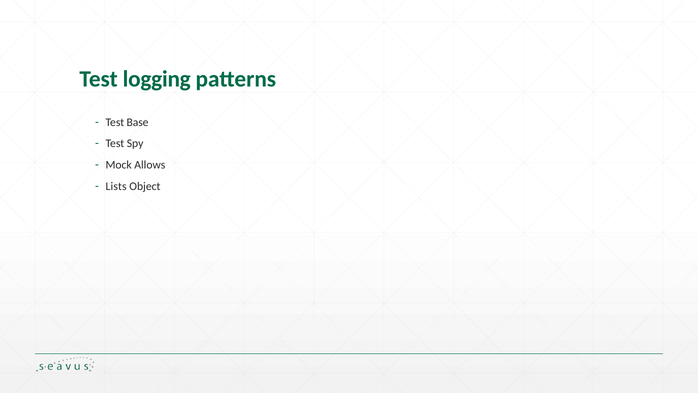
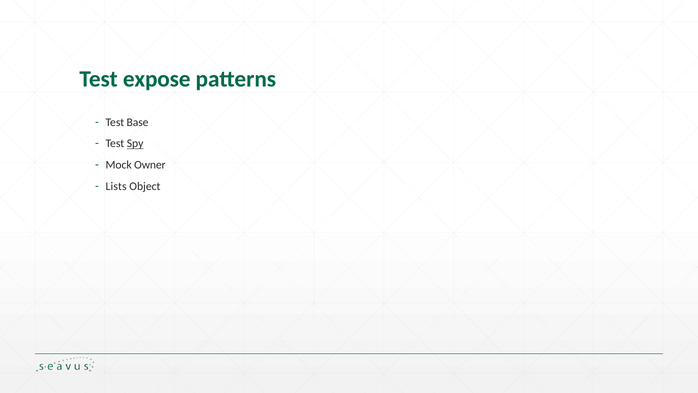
logging: logging -> expose (157, 79)
Spy underline: none -> present (135, 144)
Allows: Allows -> Owner (150, 165)
